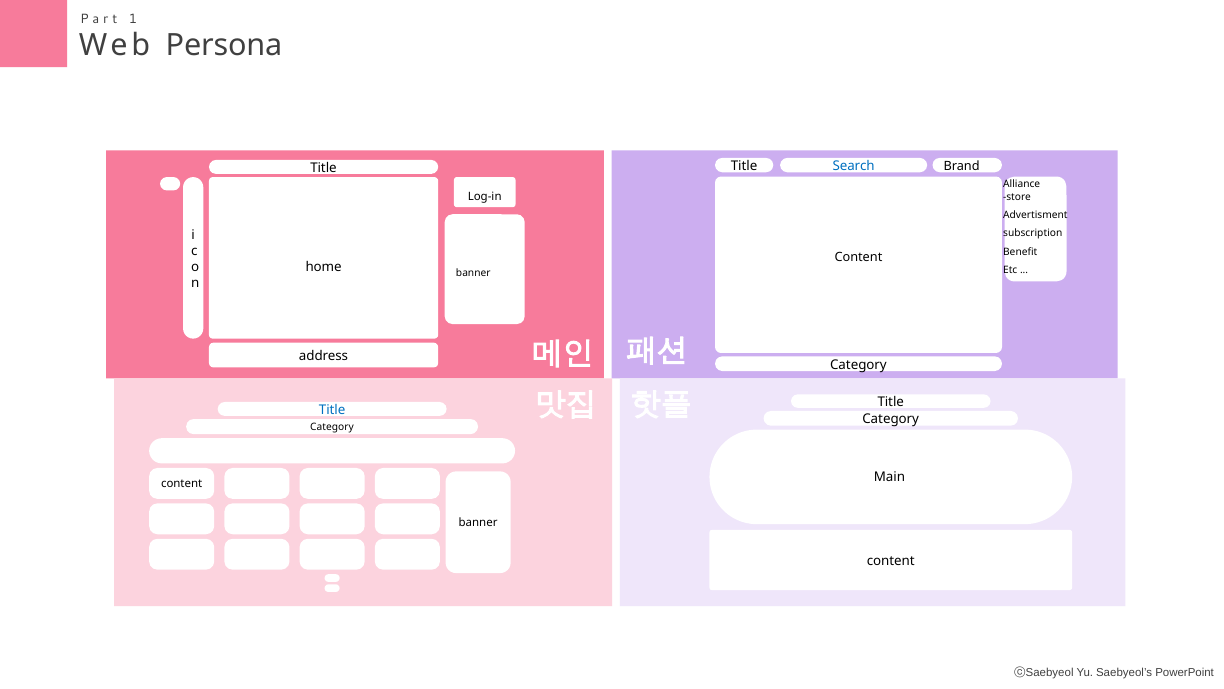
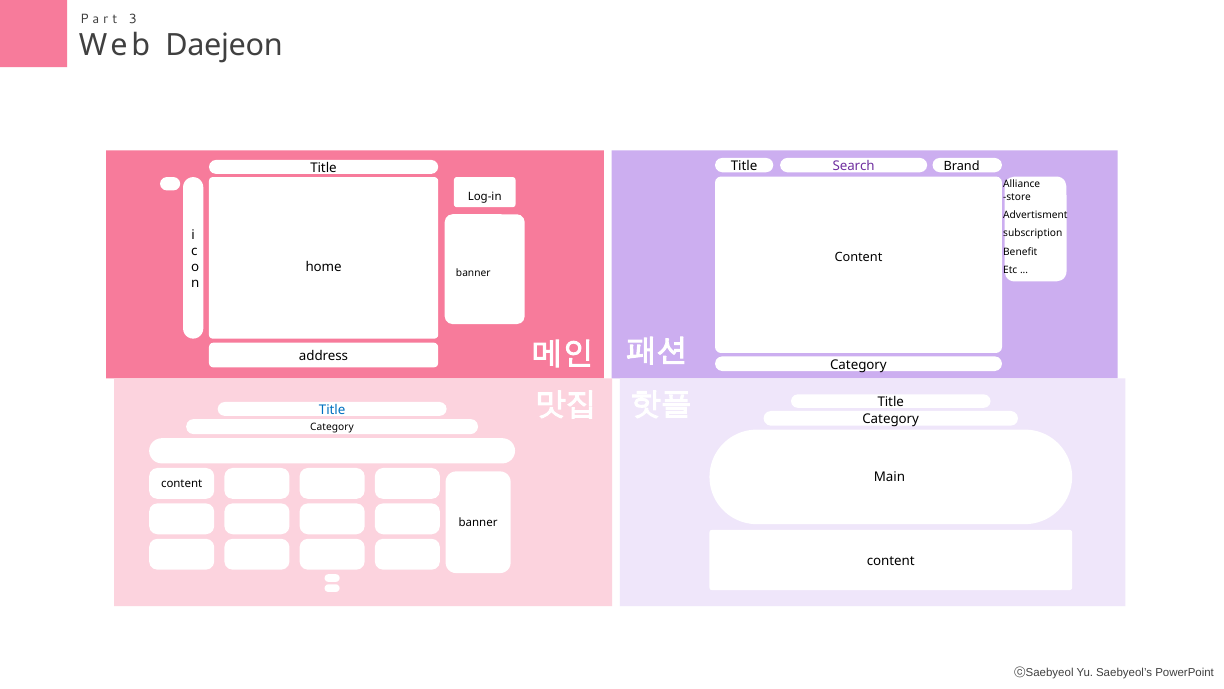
1: 1 -> 3 (133, 19)
Persona: Persona -> Daejeon (224, 45)
Search colour: blue -> purple (854, 166)
